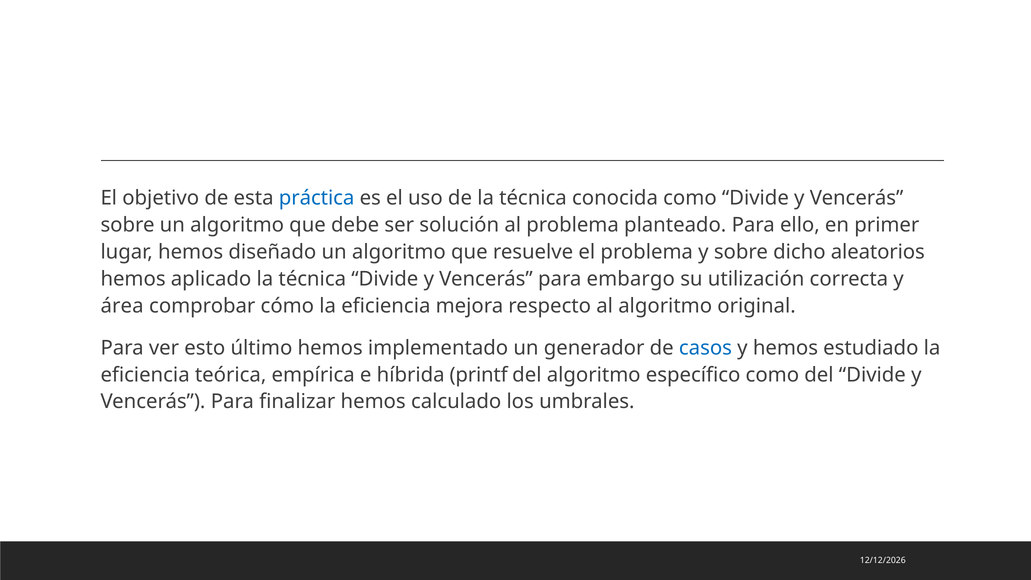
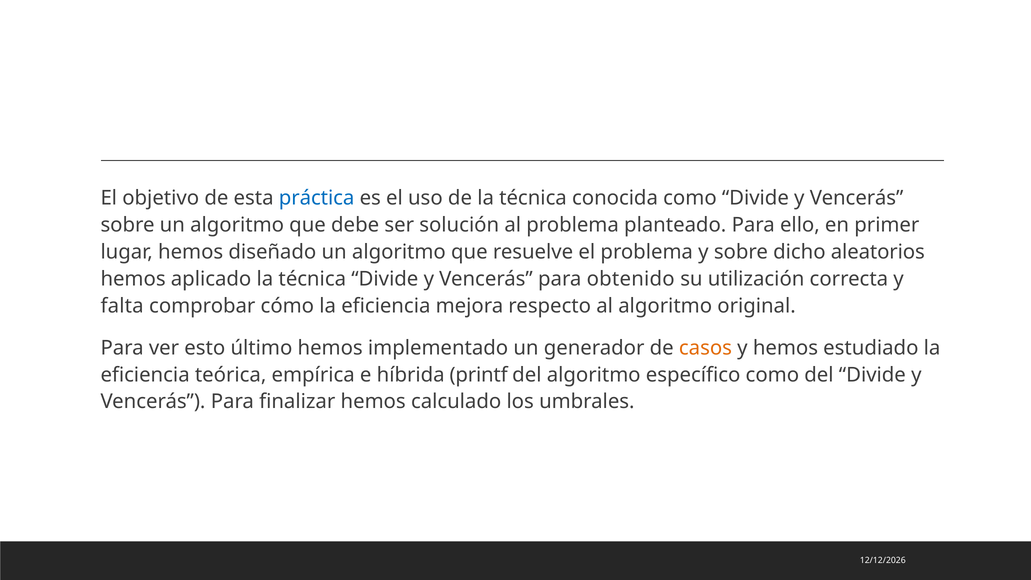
embargo: embargo -> obtenido (631, 279)
área: área -> falta (122, 306)
casos colour: blue -> orange (705, 348)
